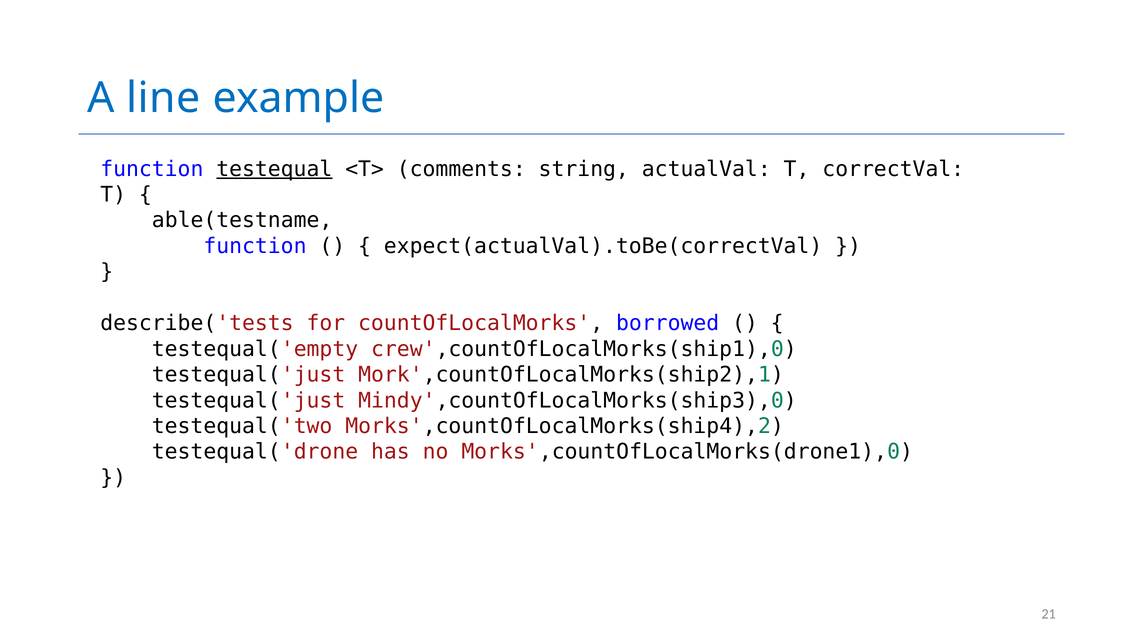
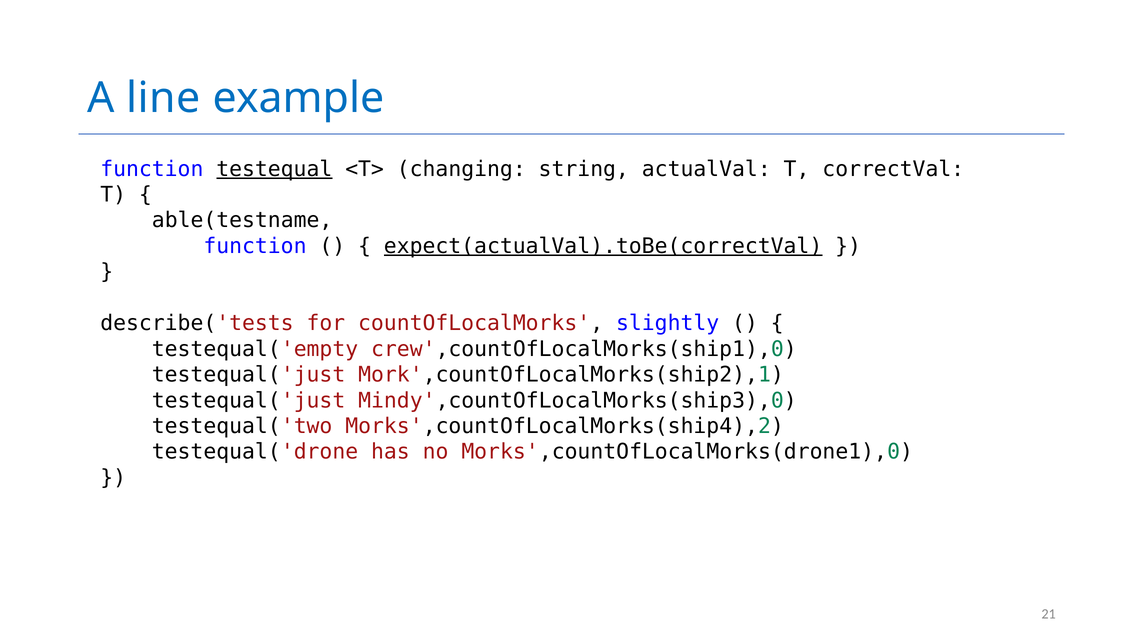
comments: comments -> changing (461, 169)
expect(actualVal).toBe(correctVal underline: none -> present (603, 246)
borrowed: borrowed -> slightly (668, 323)
